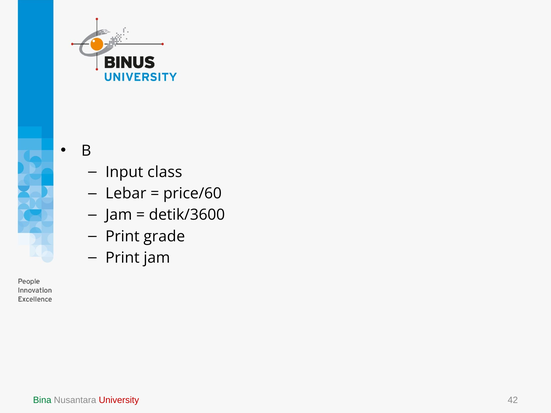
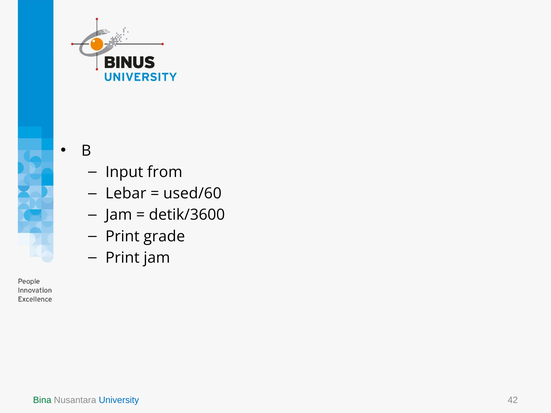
class: class -> from (165, 172)
price/60: price/60 -> used/60 (192, 194)
University colour: red -> blue (119, 400)
